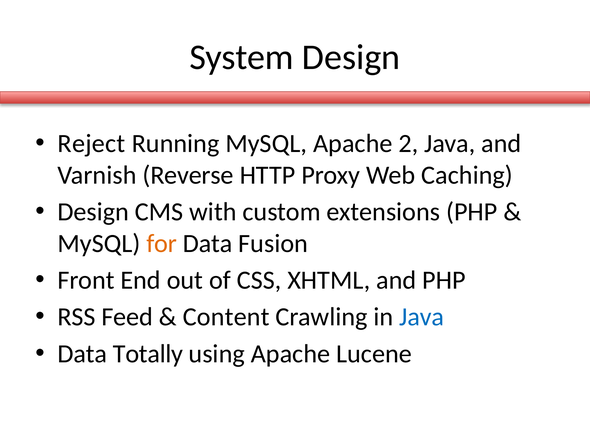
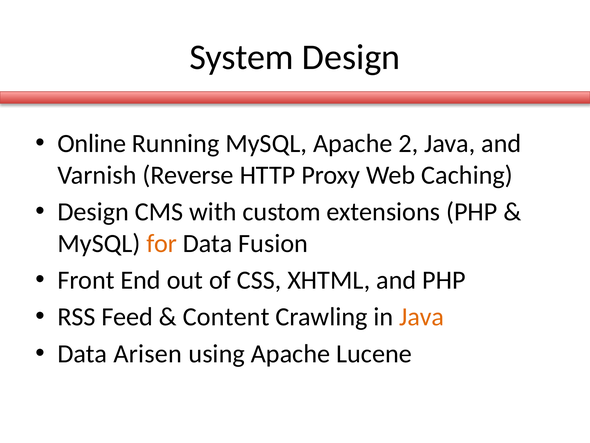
Reject: Reject -> Online (92, 143)
Java colour: blue -> orange (422, 317)
Totally: Totally -> Arisen (148, 353)
